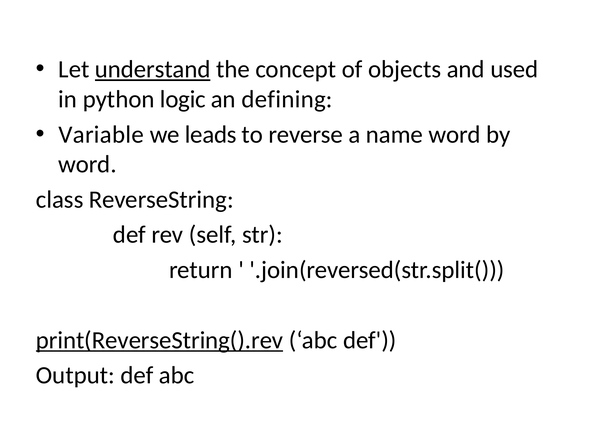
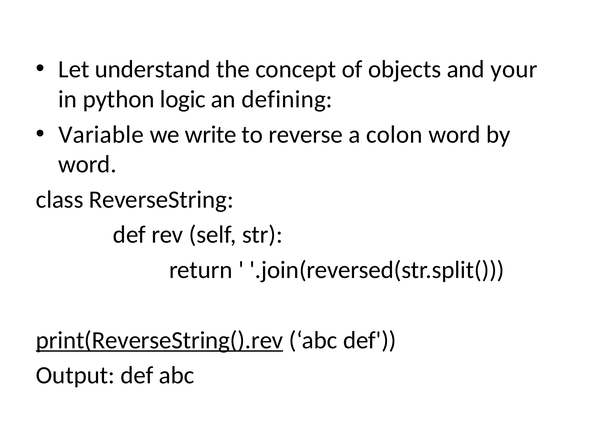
understand underline: present -> none (153, 70)
used: used -> your (514, 70)
leads: leads -> write (211, 135)
name: name -> colon (394, 135)
